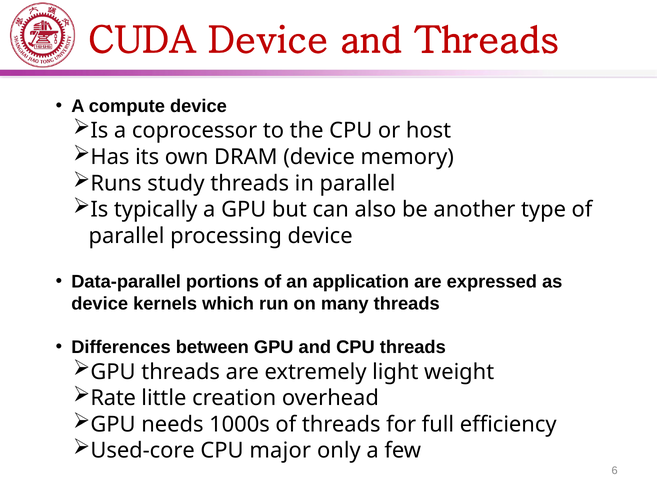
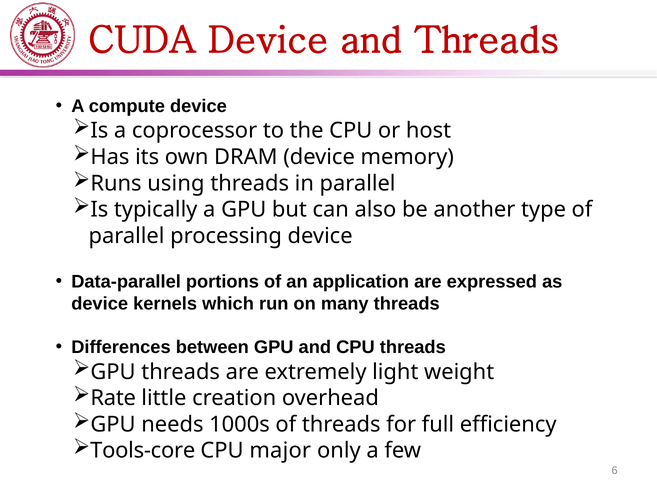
study: study -> using (176, 183)
Used-core: Used-core -> Tools-core (143, 450)
